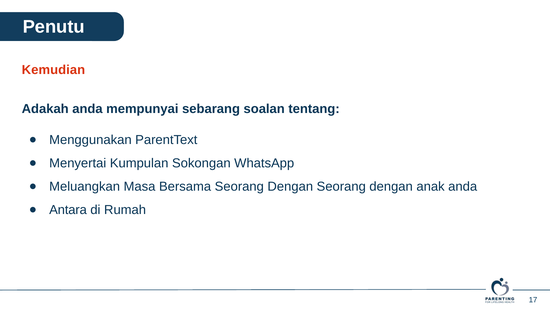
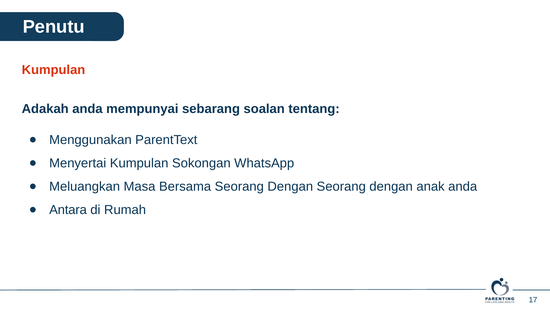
Kemudian: Kemudian -> Kumpulan (53, 70)
